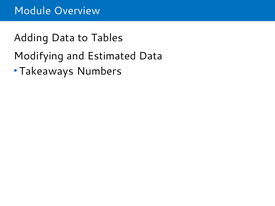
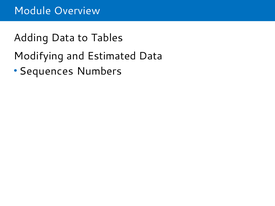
Takeaways: Takeaways -> Sequences (46, 71)
